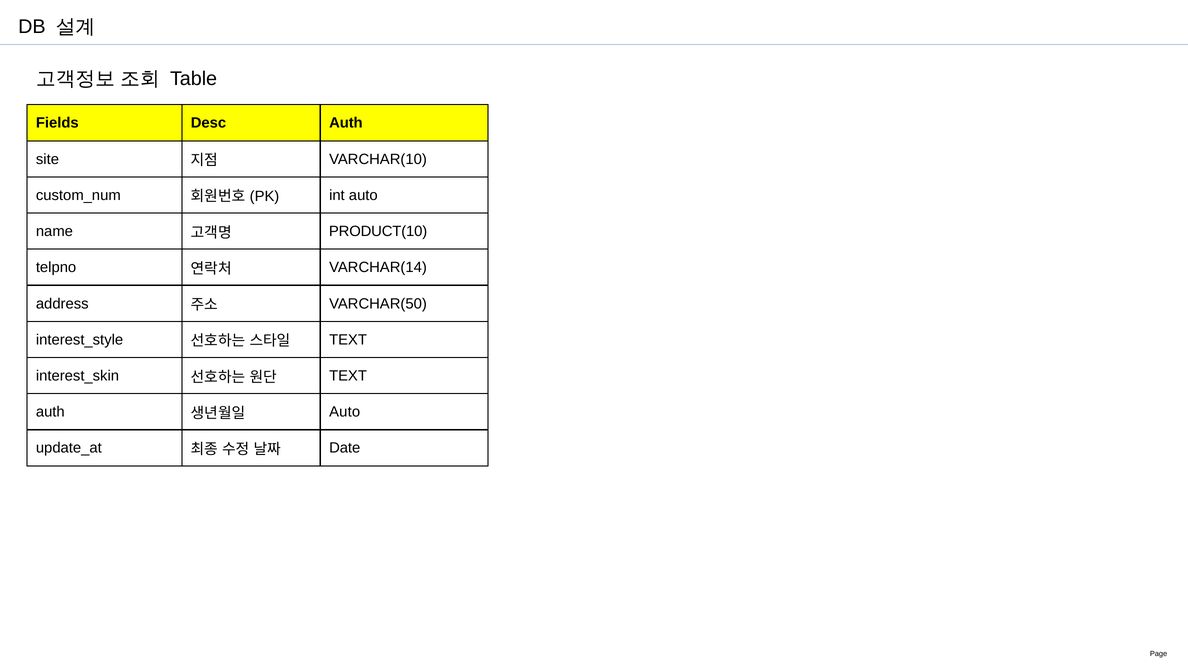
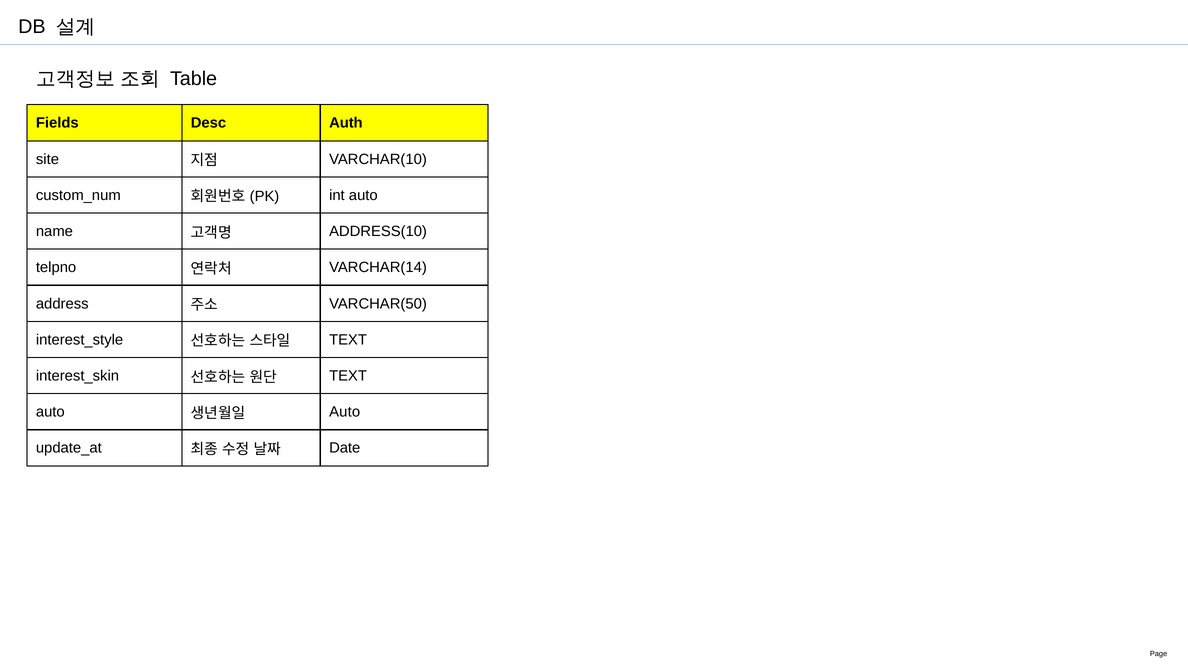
PRODUCT(10: PRODUCT(10 -> ADDRESS(10 (378, 231)
auth: auth -> auto (50, 412)
